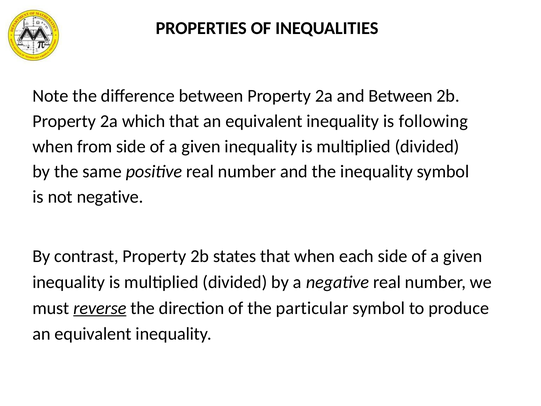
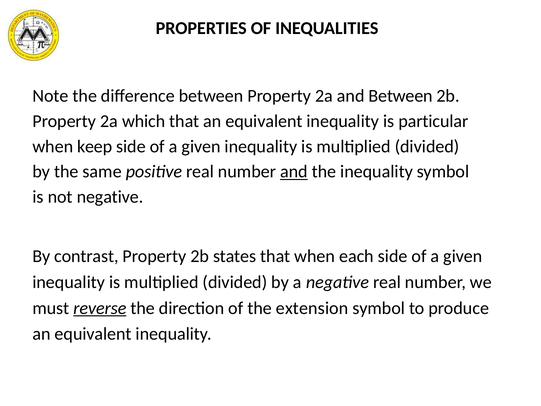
following: following -> particular (433, 121)
from: from -> keep (95, 146)
and underline: none -> present (294, 172)
particular: particular -> extension (312, 308)
